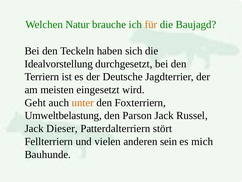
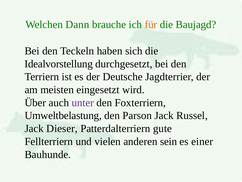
Natur: Natur -> Dann (77, 25)
Geht: Geht -> Über (35, 102)
unter colour: orange -> purple (83, 102)
stört: stört -> gute (162, 128)
mich: mich -> einer (202, 141)
